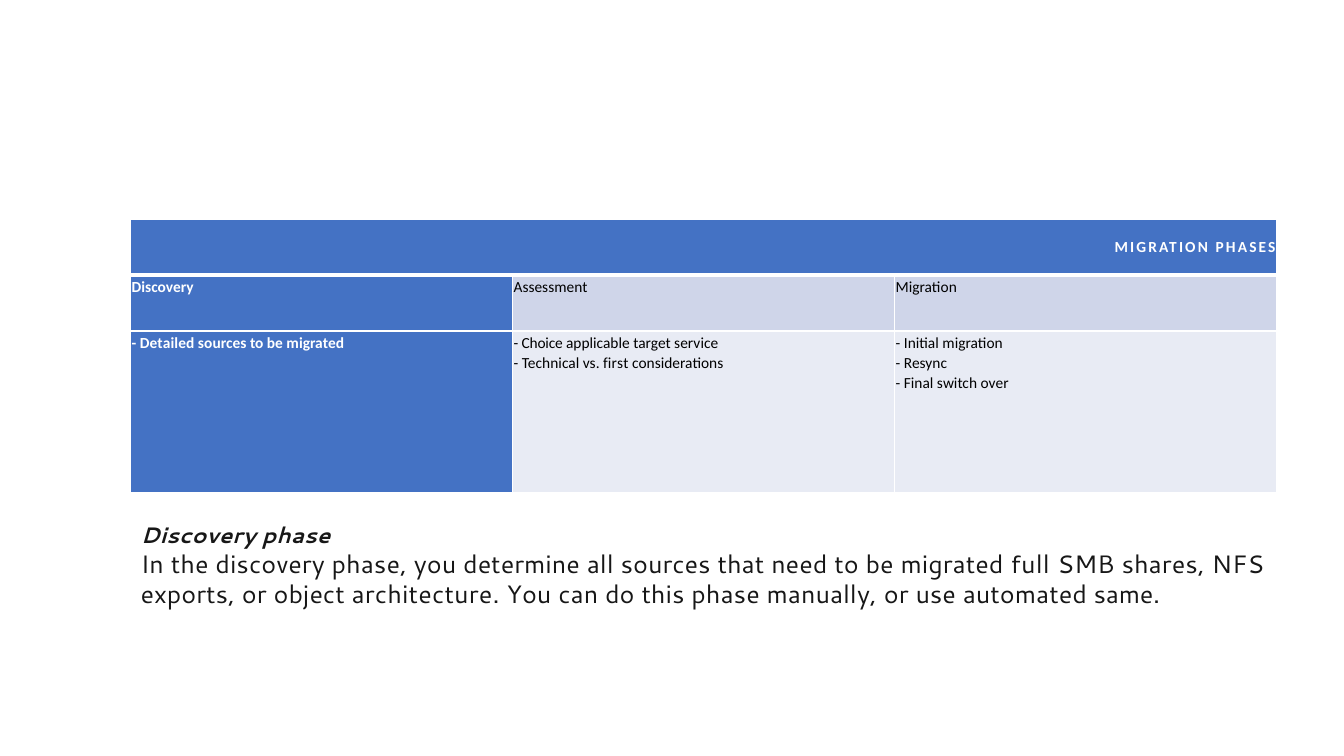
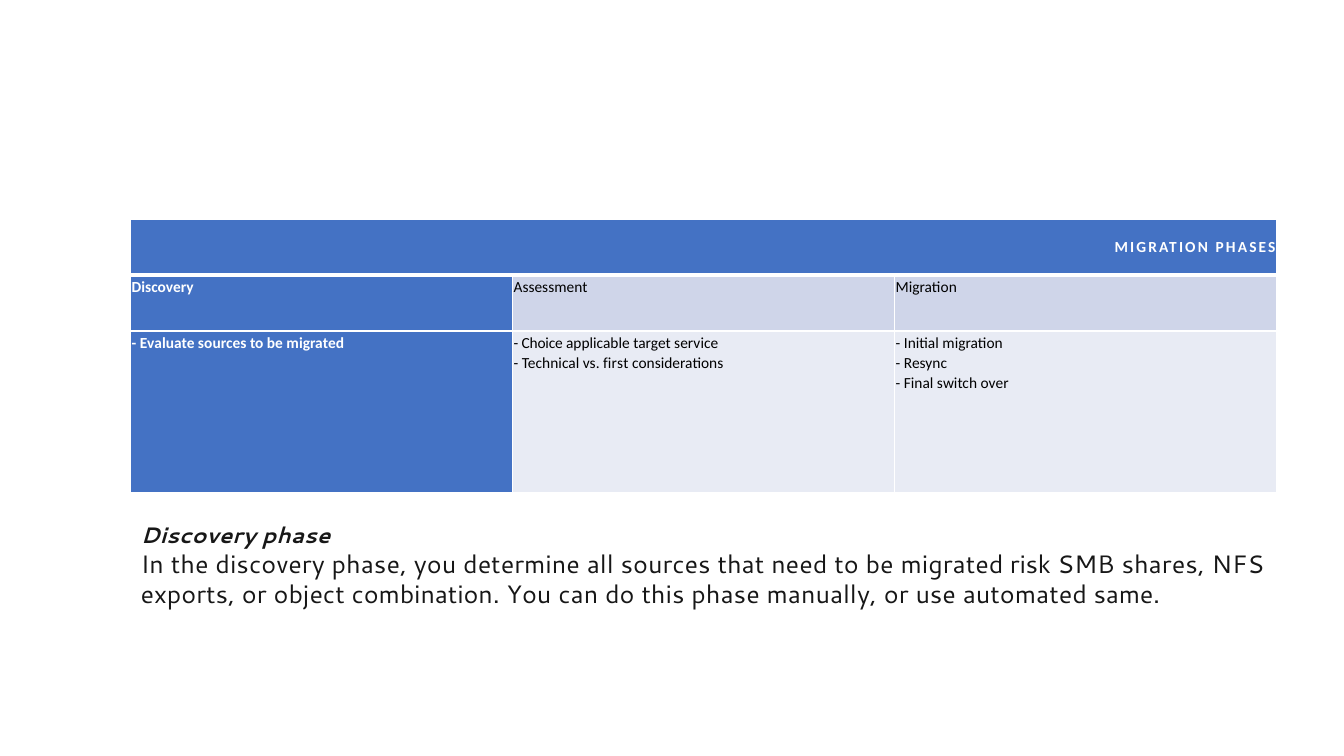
Detailed: Detailed -> Evaluate (167, 343)
full: full -> risk (1031, 565)
architecture: architecture -> combination (426, 595)
